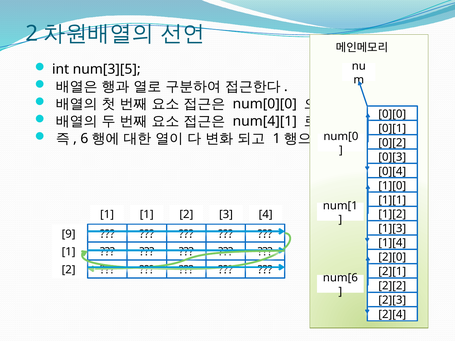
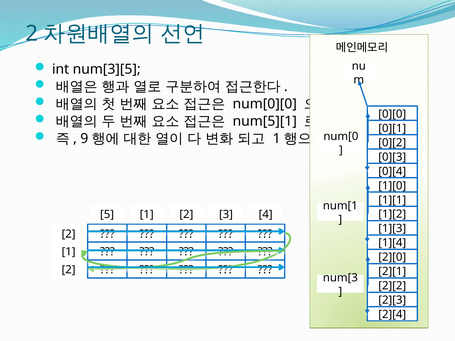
num[4][1: num[4][1 -> num[5][1 (265, 121)
6: 6 -> 9 (84, 139)
1: 1 -> 5 (107, 215)
9: 9 -> 2 (69, 234)
num[6: num[6 -> num[3 (340, 278)
